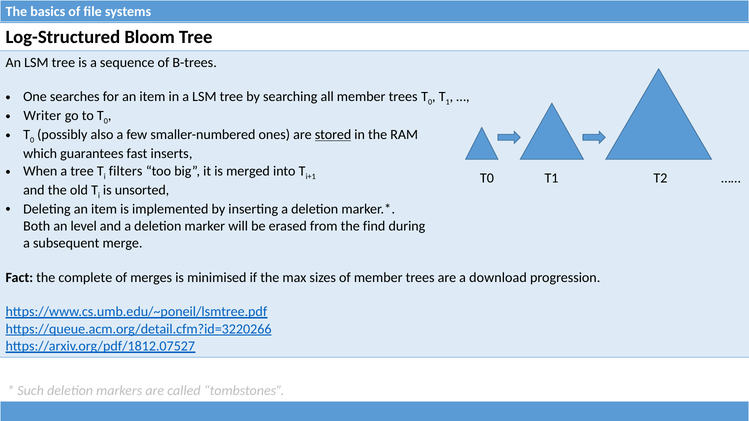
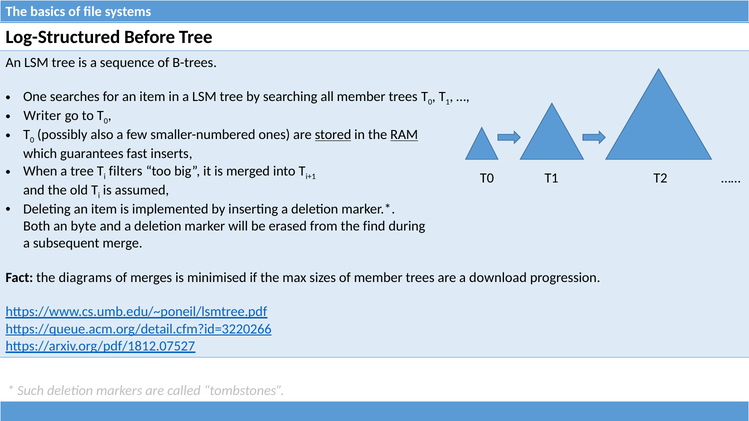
Bloom: Bloom -> Before (150, 37)
RAM underline: none -> present (404, 135)
unsorted: unsorted -> assumed (142, 190)
level: level -> byte (84, 226)
complete: complete -> diagrams (85, 278)
